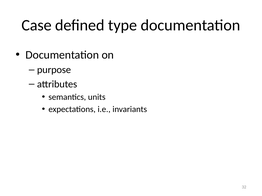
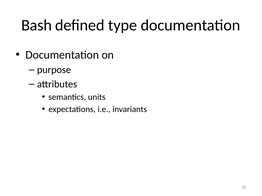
Case: Case -> Bash (37, 25)
